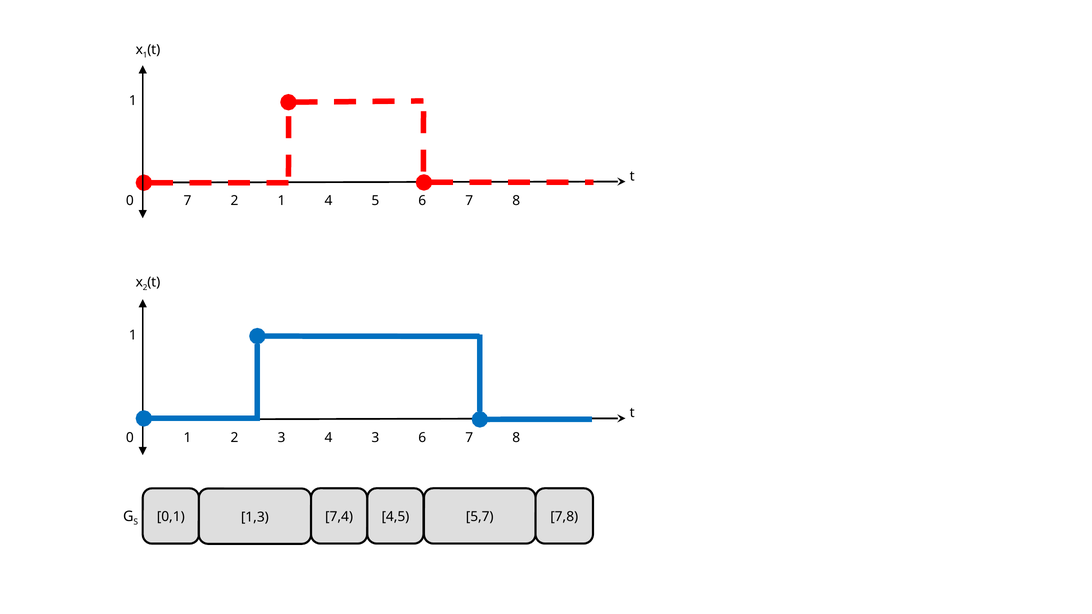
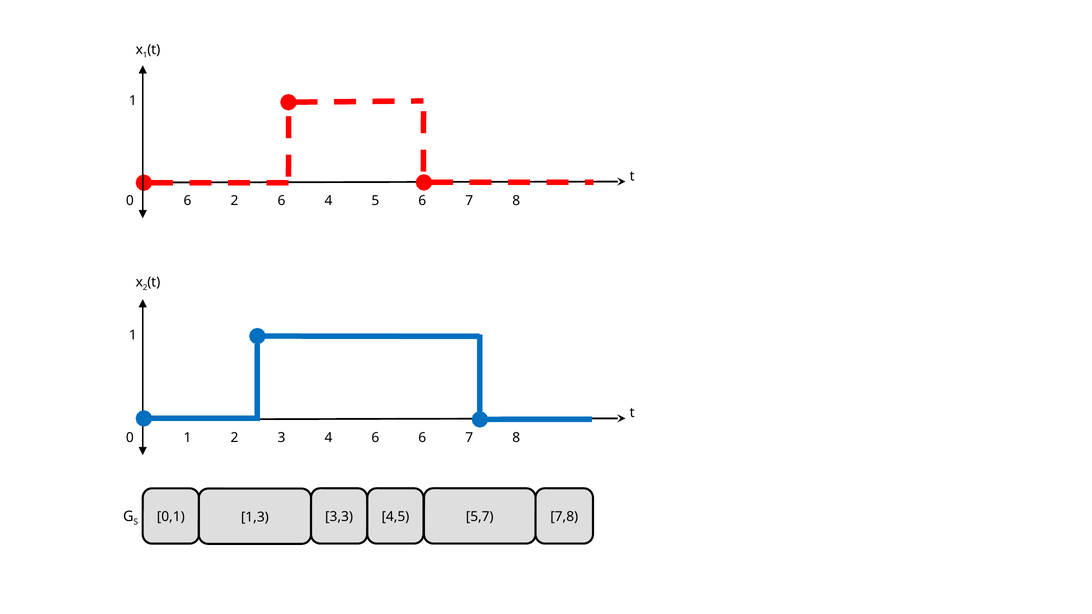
0 7: 7 -> 6 (187, 201)
2 1: 1 -> 6 (281, 201)
4 3: 3 -> 6 (375, 438)
7,4: 7,4 -> 3,3 (339, 517)
